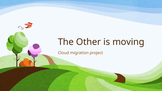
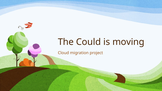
Other: Other -> Could (89, 42)
